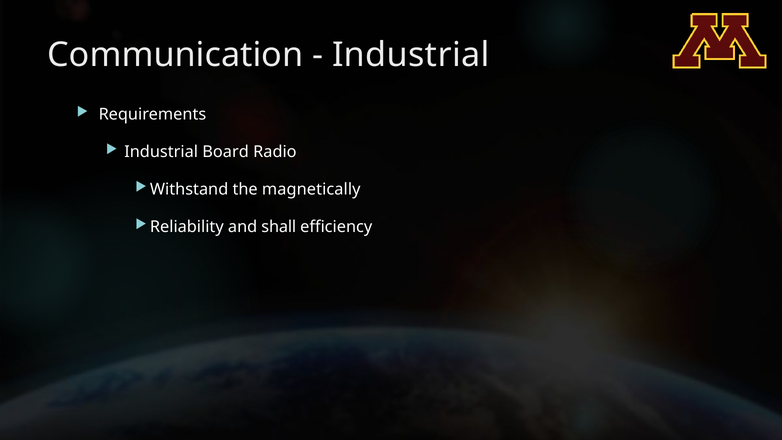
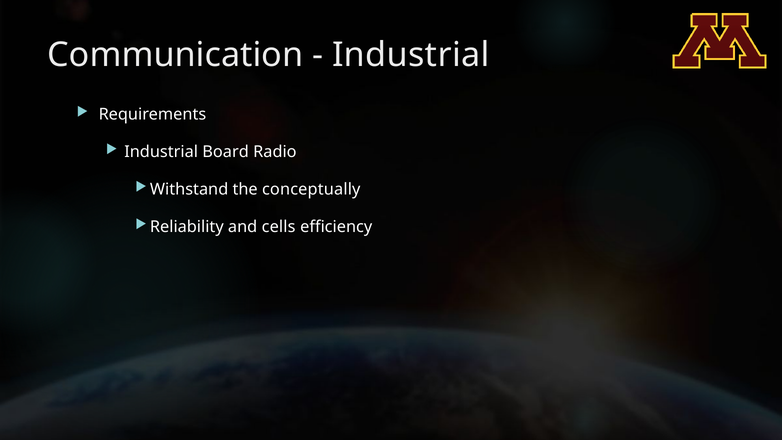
magnetically: magnetically -> conceptually (311, 189)
shall: shall -> cells (279, 227)
